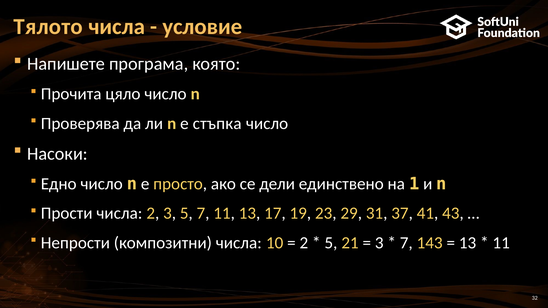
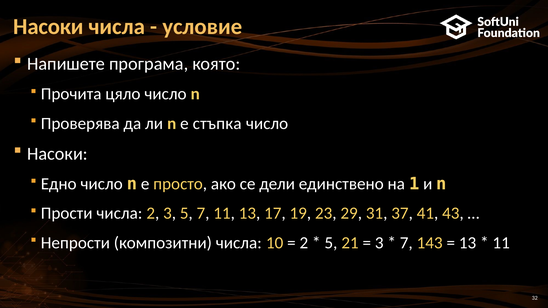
Тялото: Тялото -> Насоки (48, 27)
